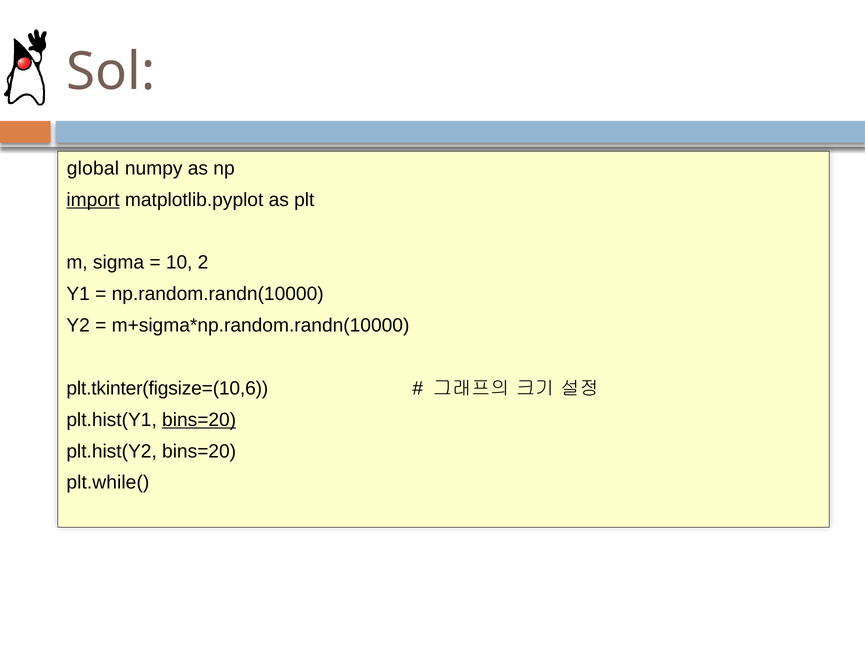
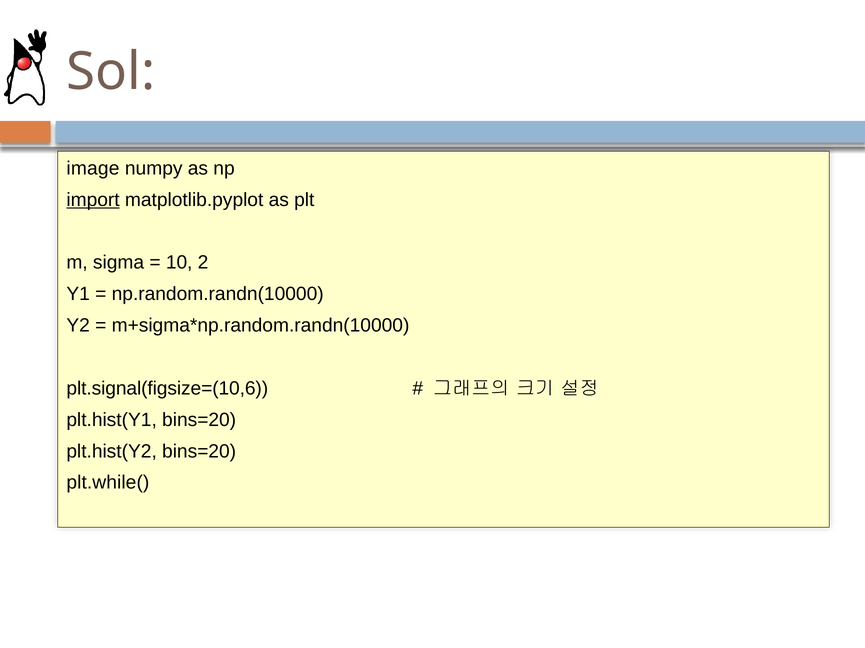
global: global -> image (93, 169)
plt.tkinter(figsize=(10,6: plt.tkinter(figsize=(10,6 -> plt.signal(figsize=(10,6 (167, 389)
bins=20 underline: present -> none (199, 420)
